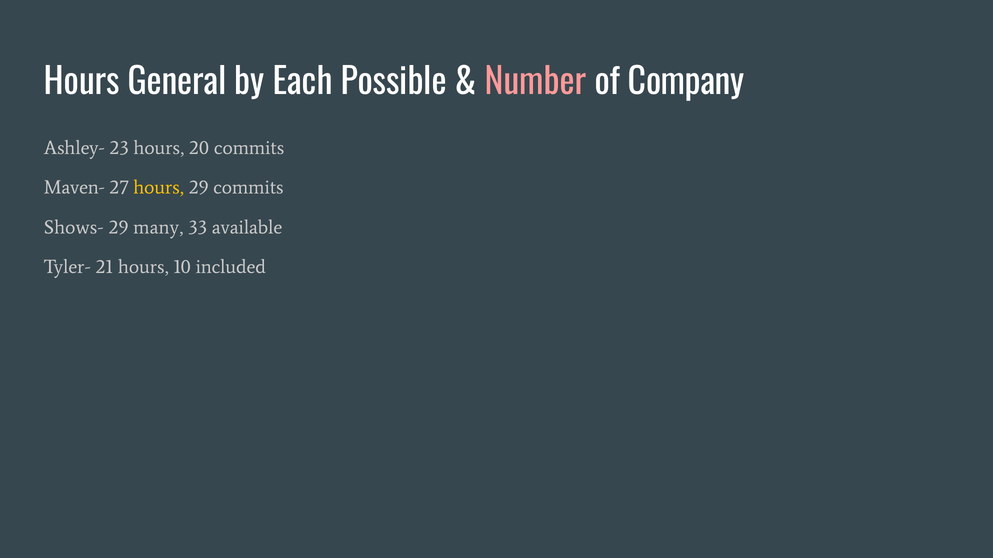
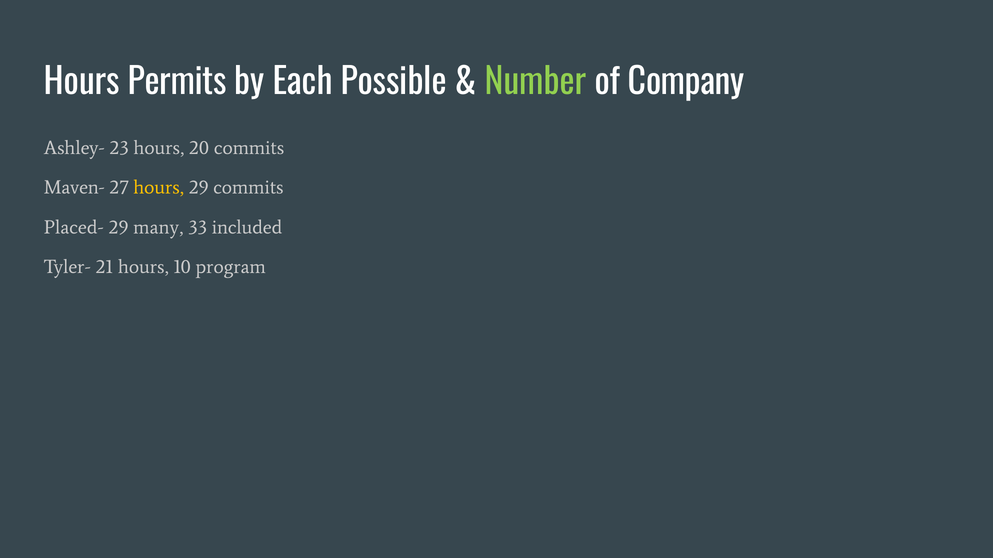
General: General -> Permits (177, 82)
Number colour: pink -> light green (536, 82)
Shows-: Shows- -> Placed- (74, 228)
available: available -> included (247, 228)
included: included -> program (231, 267)
